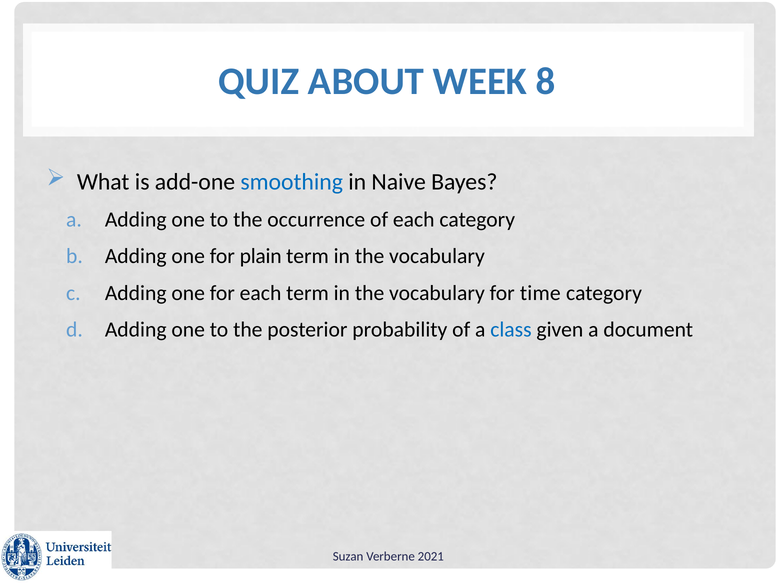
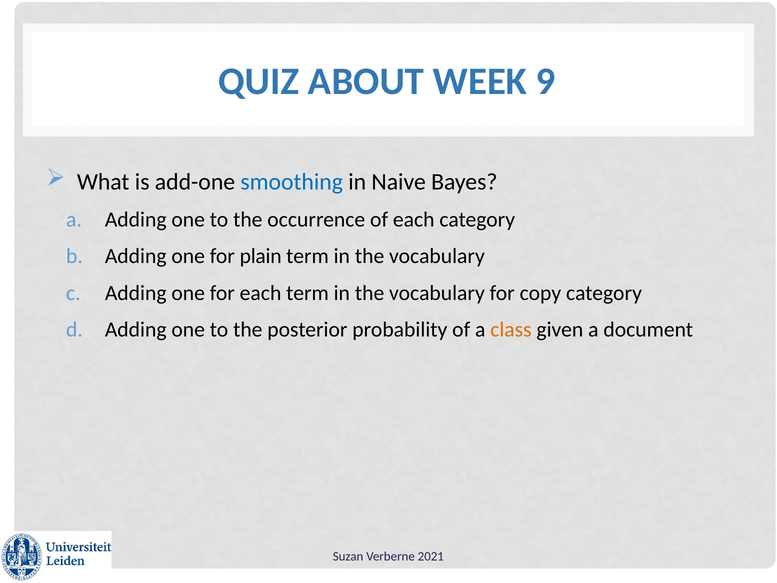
8: 8 -> 9 (546, 82)
time: time -> copy (540, 293)
class colour: blue -> orange (511, 330)
